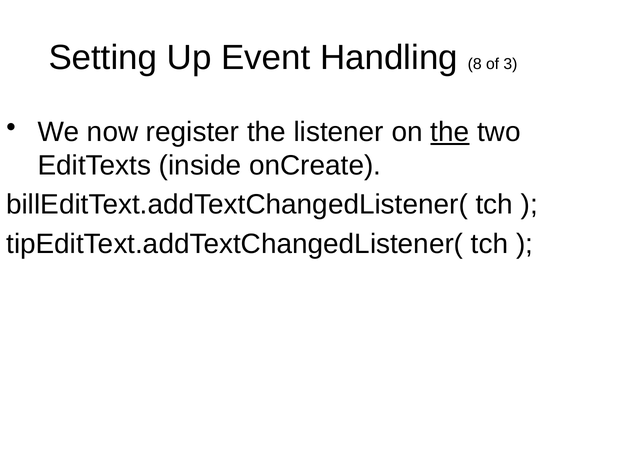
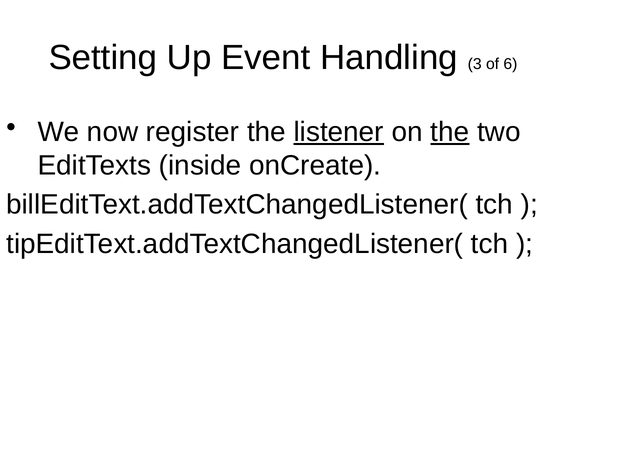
8: 8 -> 3 (475, 64)
3: 3 -> 6 (510, 64)
listener underline: none -> present (339, 132)
